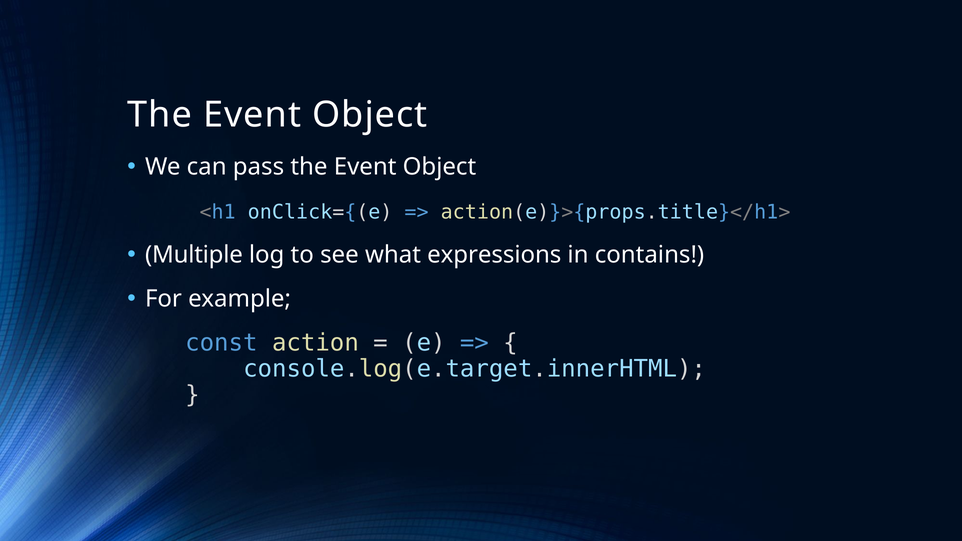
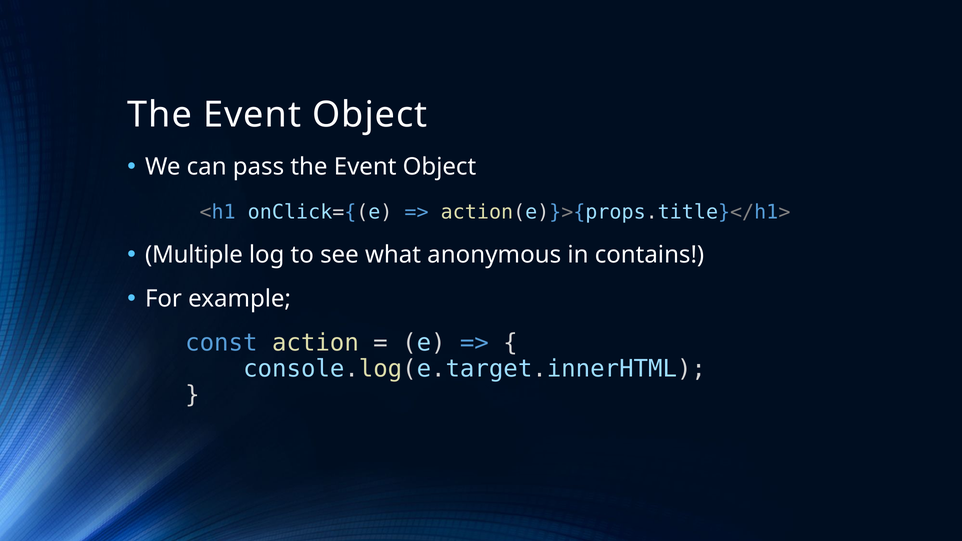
expressions: expressions -> anonymous (494, 255)
